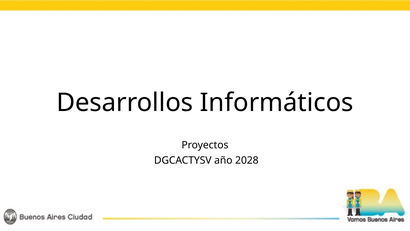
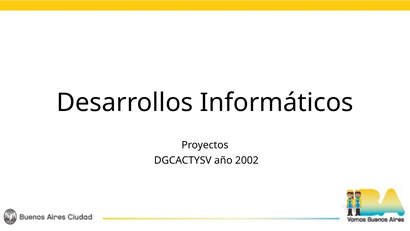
2028: 2028 -> 2002 (247, 160)
